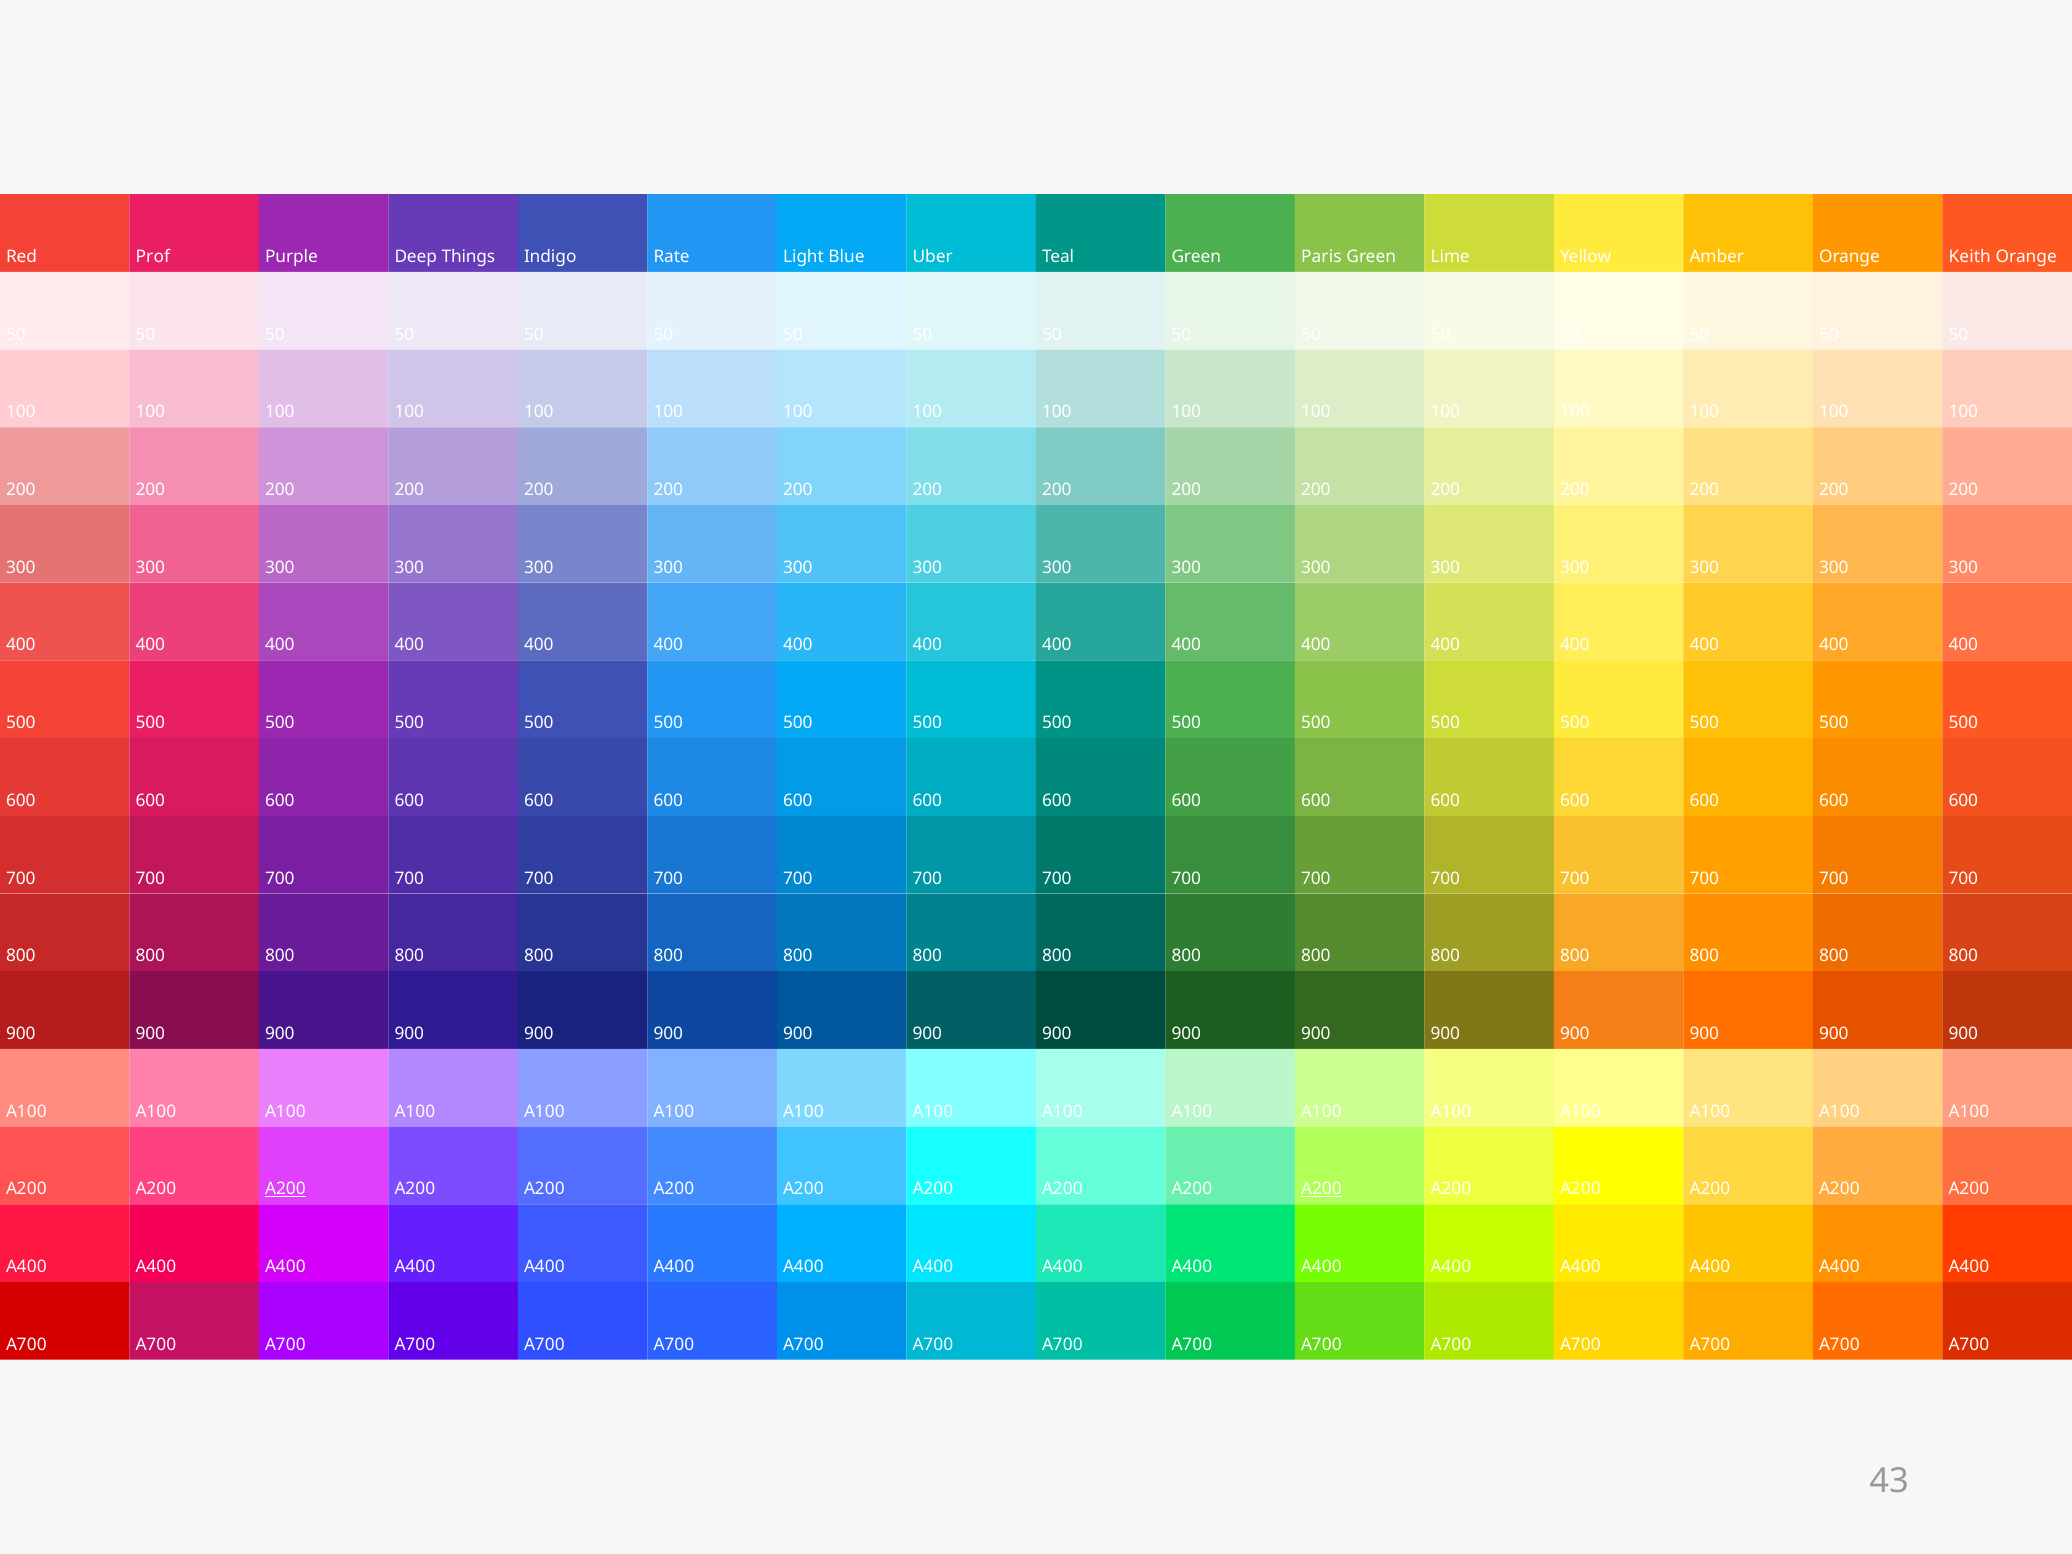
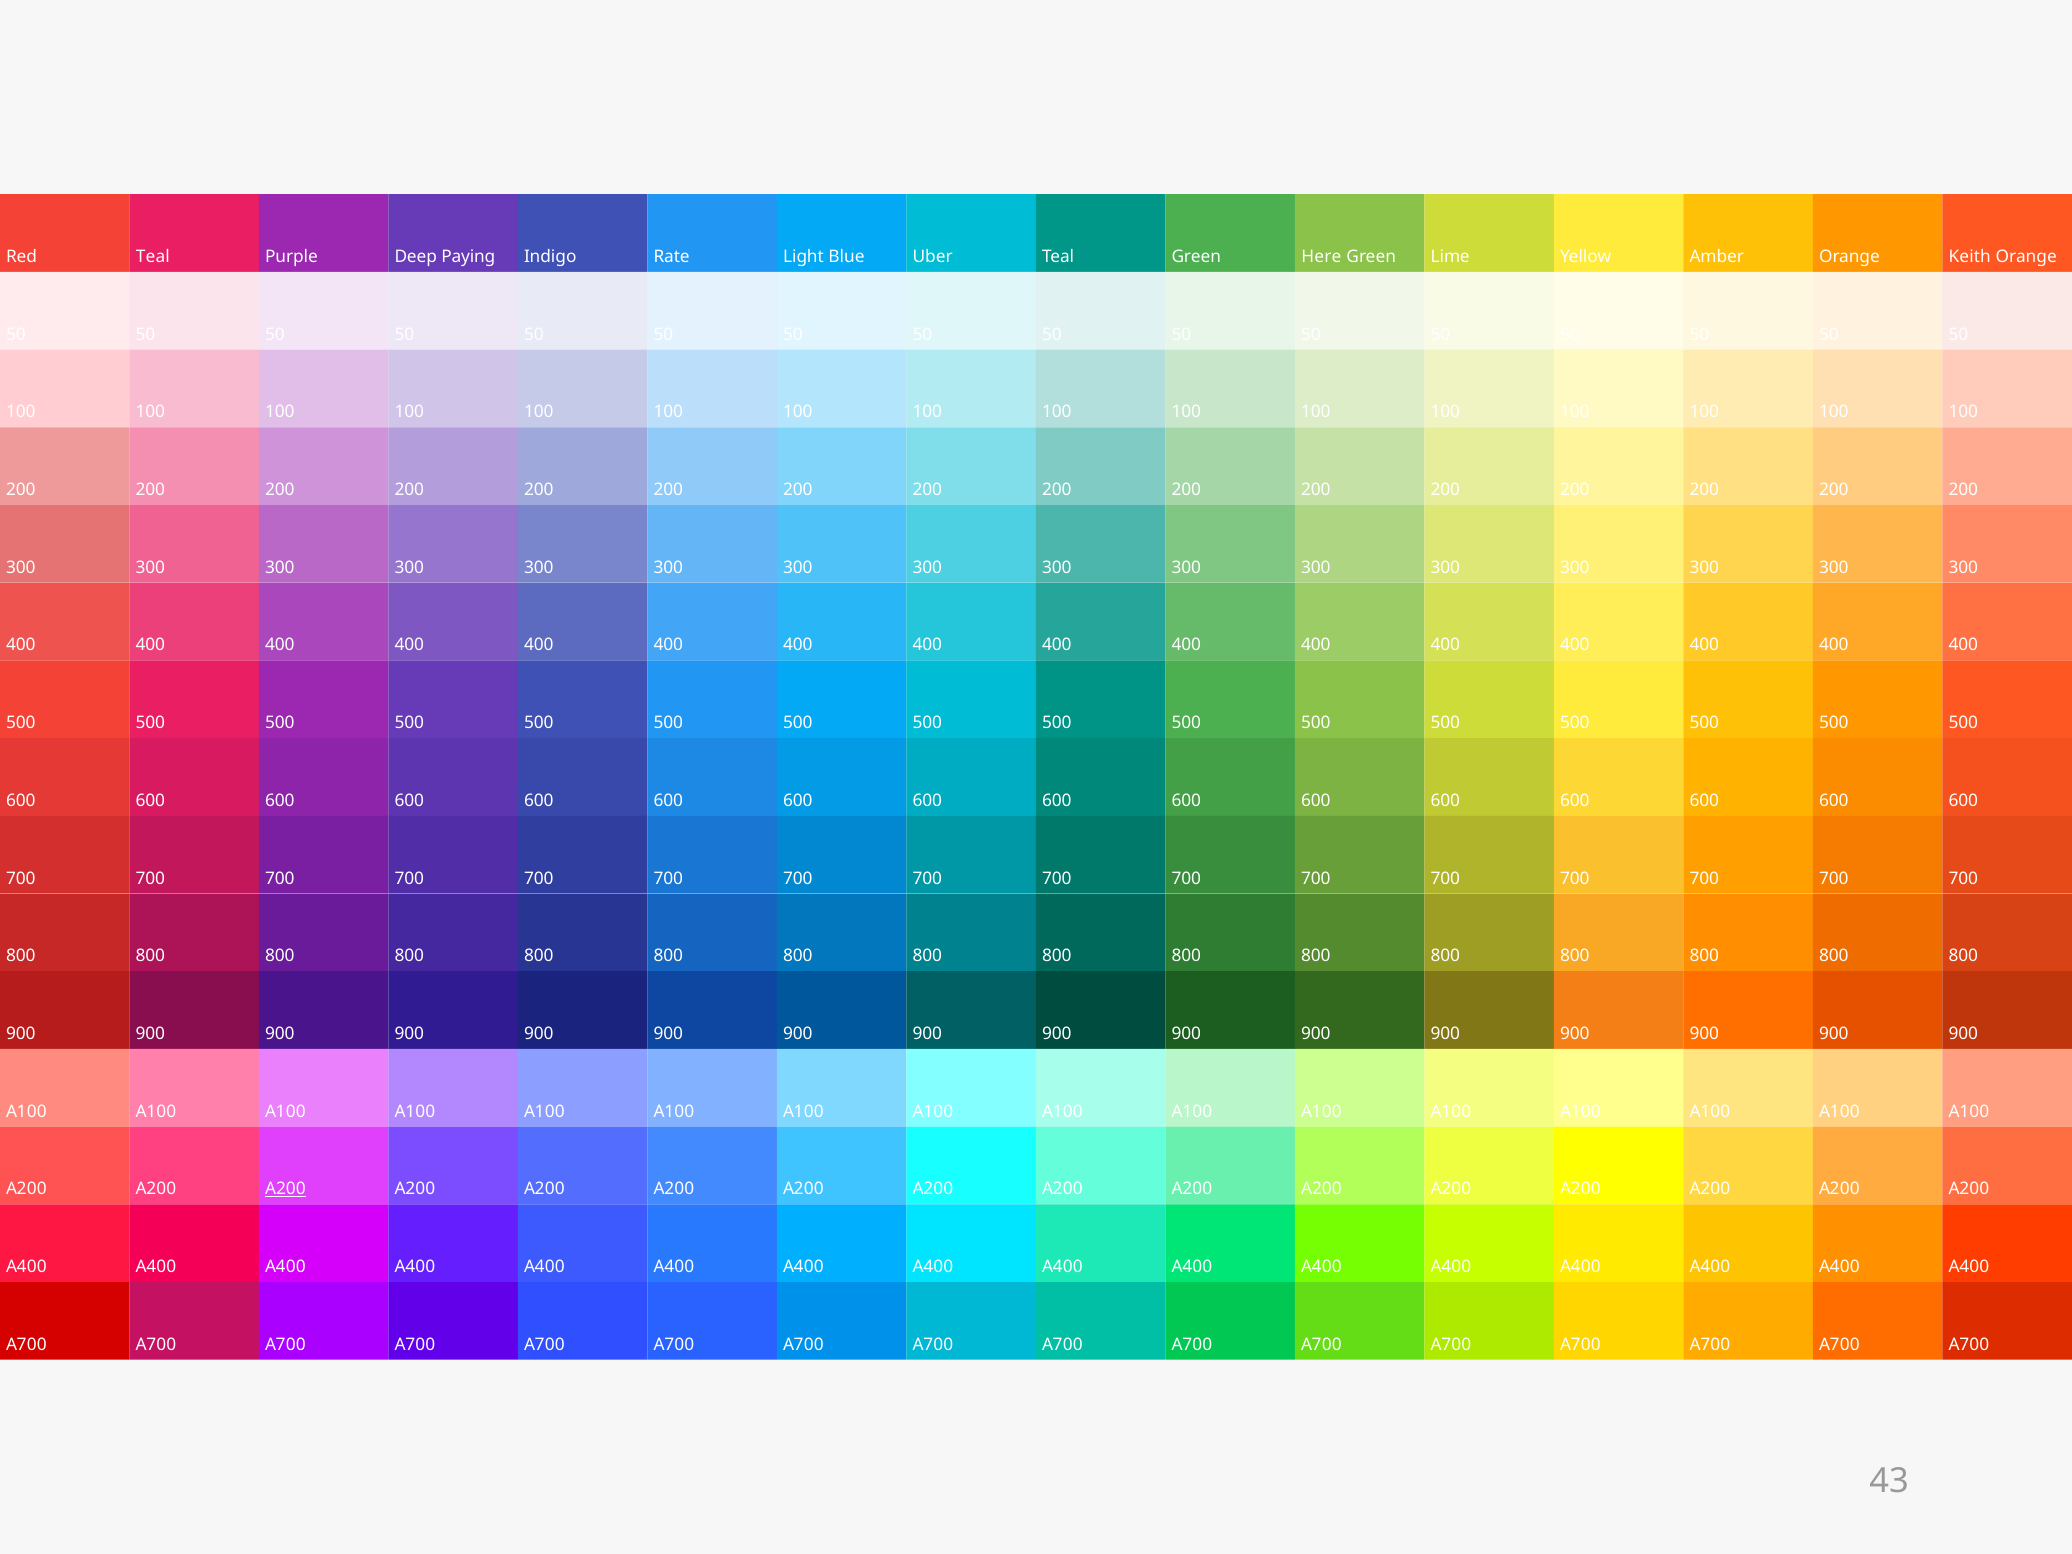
Prof: Prof -> Teal (153, 257)
Things: Things -> Paying (468, 257)
Paris: Paris -> Here (1321, 257)
A200 underline: present -> none (1321, 1189)
